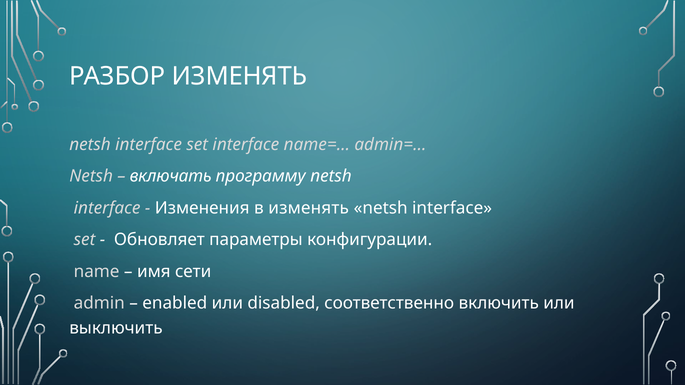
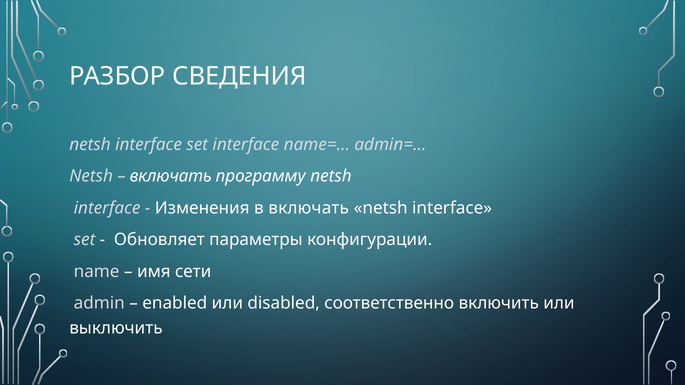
РАЗБОР ИЗМЕНЯТЬ: ИЗМЕНЯТЬ -> СВЕДЕНИЯ (239, 76)
в изменять: изменять -> включать (309, 208)
